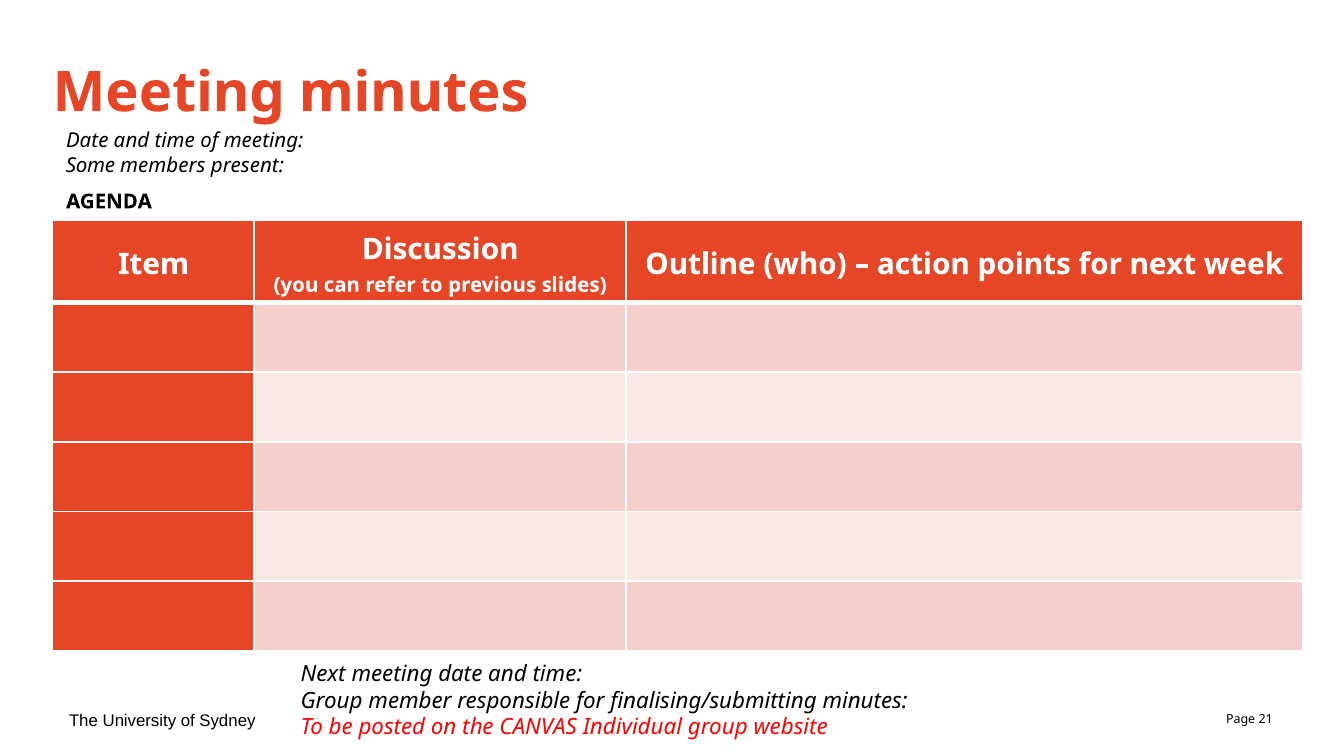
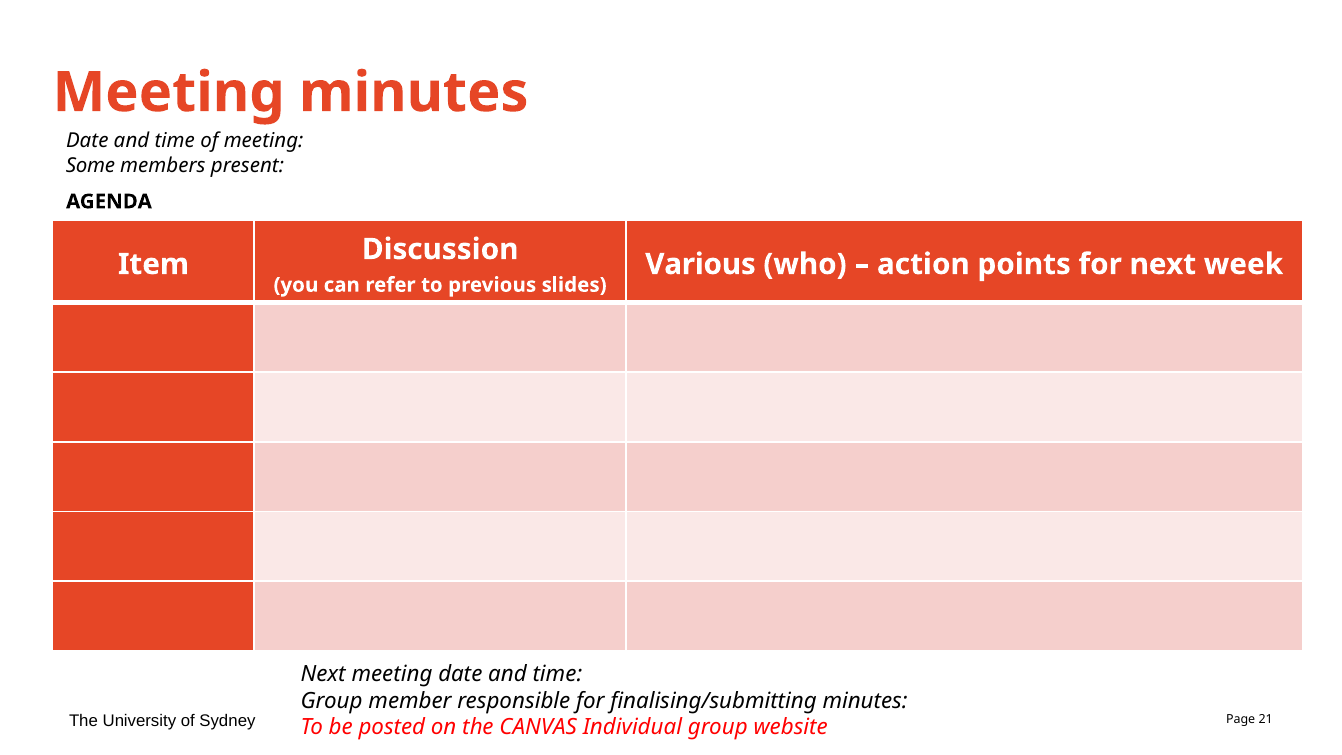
Outline: Outline -> Various (700, 264)
